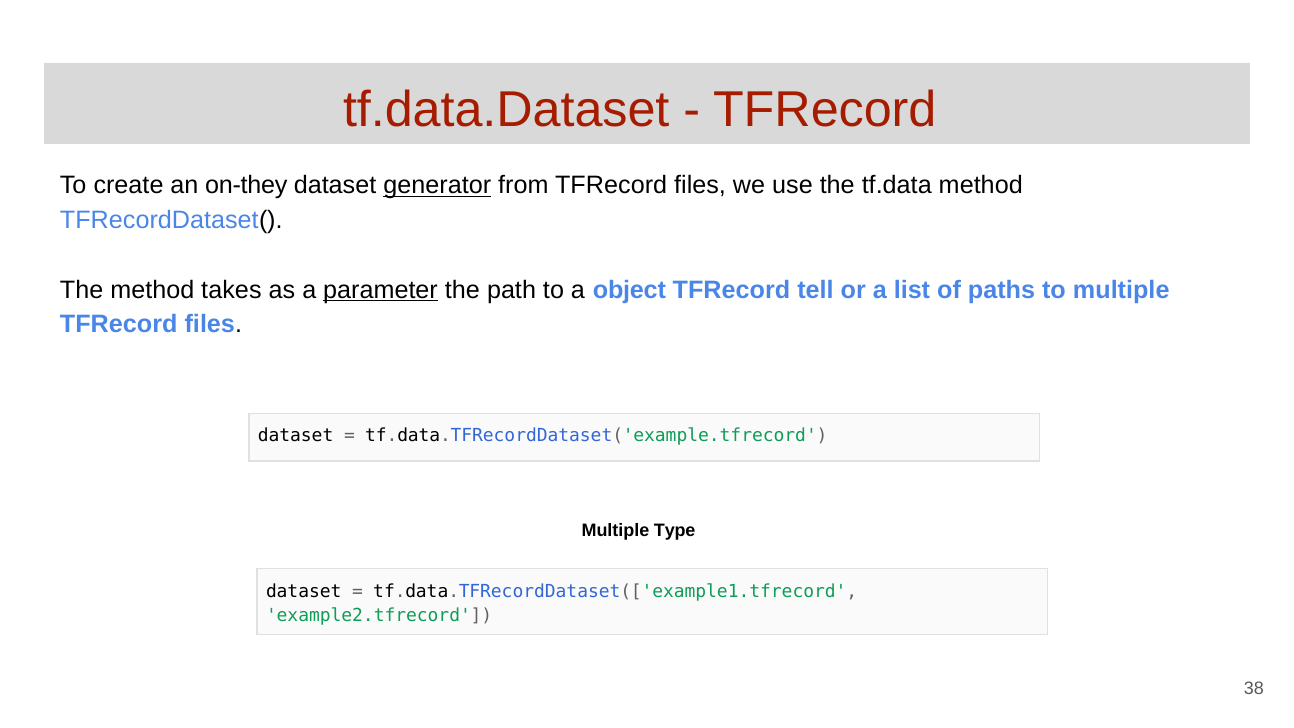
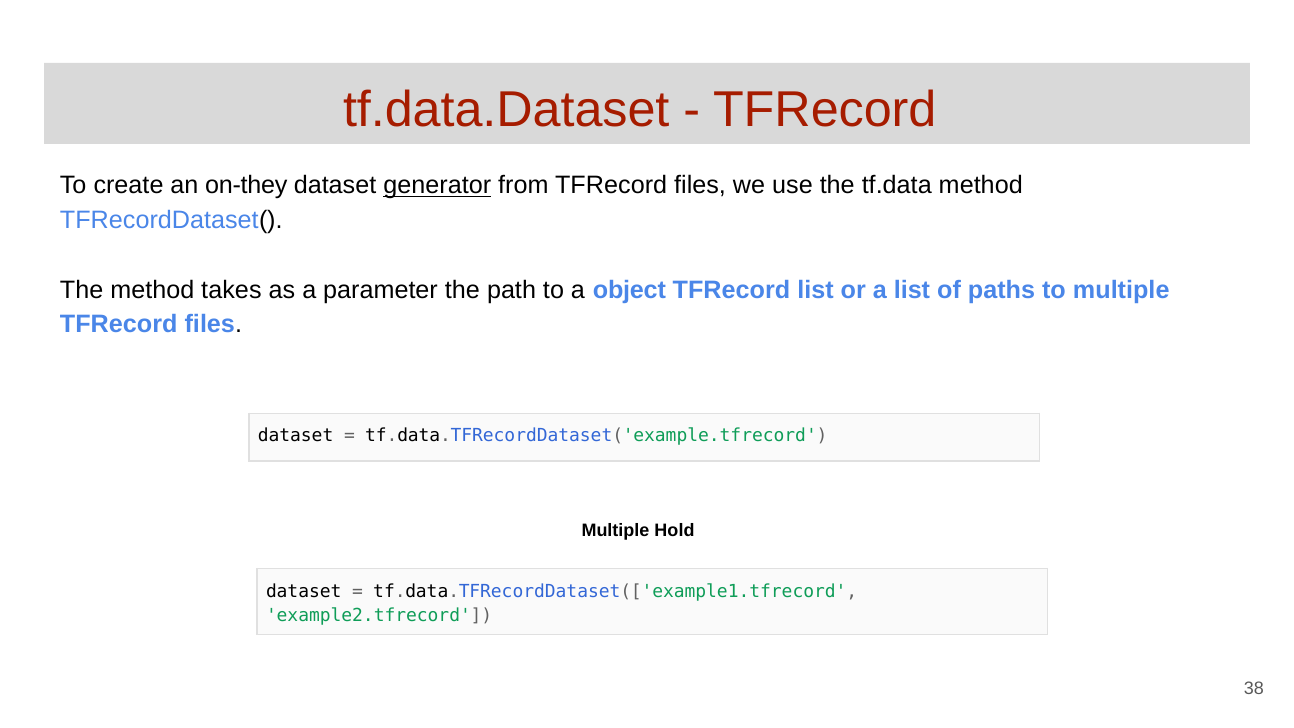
parameter underline: present -> none (381, 290)
TFRecord tell: tell -> list (815, 290)
Type: Type -> Hold (674, 531)
